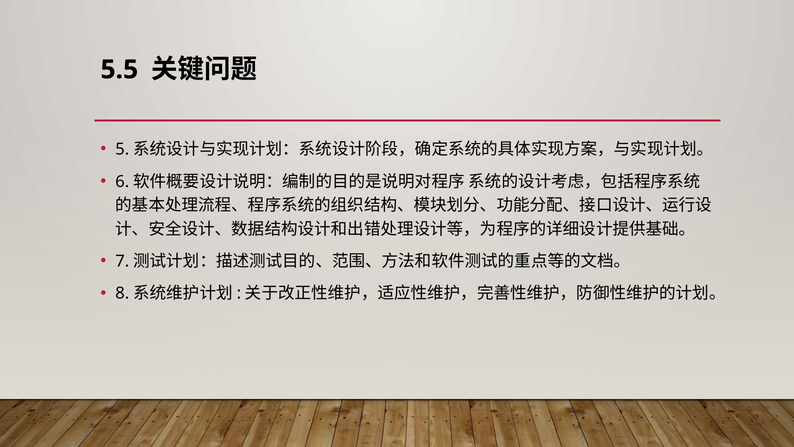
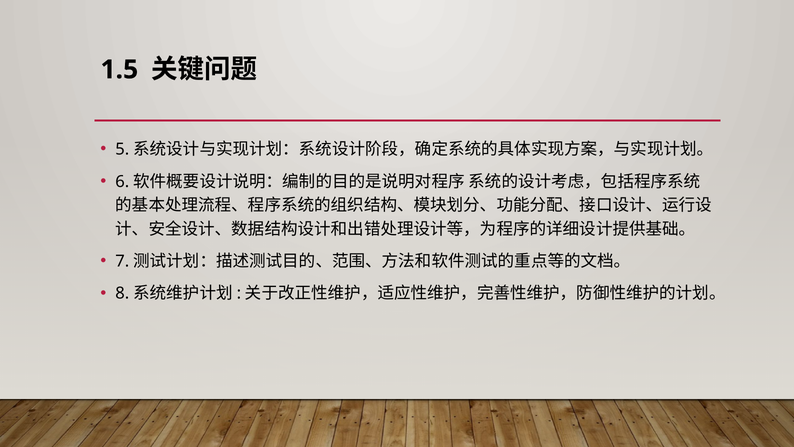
5.5: 5.5 -> 1.5 (119, 70)
